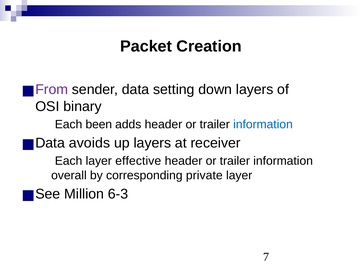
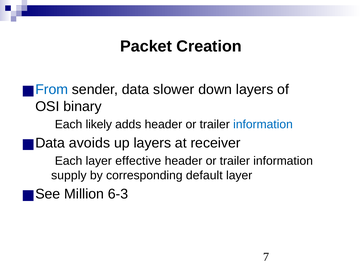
From colour: purple -> blue (52, 90)
setting: setting -> slower (174, 90)
been: been -> likely (99, 125)
overall: overall -> supply (69, 176)
private: private -> default (204, 176)
